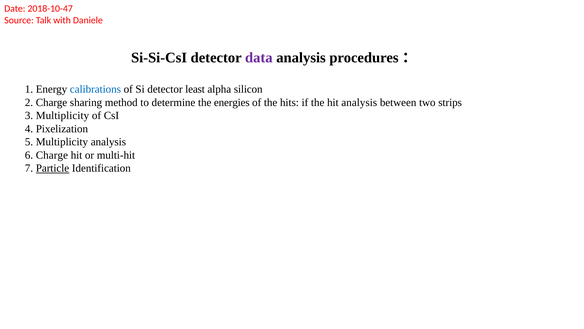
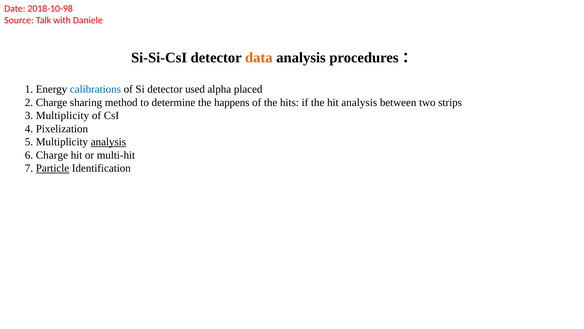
2018-10-47: 2018-10-47 -> 2018-10-98 (50, 9)
data colour: purple -> orange (259, 58)
least: least -> used (195, 89)
silicon: silicon -> placed (248, 89)
energies: energies -> happens (232, 102)
analysis underline: none -> present (108, 142)
